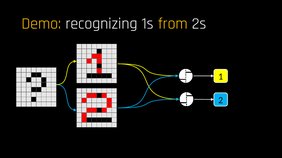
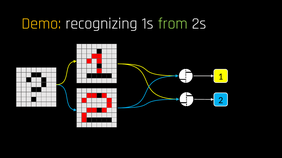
from colour: yellow -> light green (173, 24)
